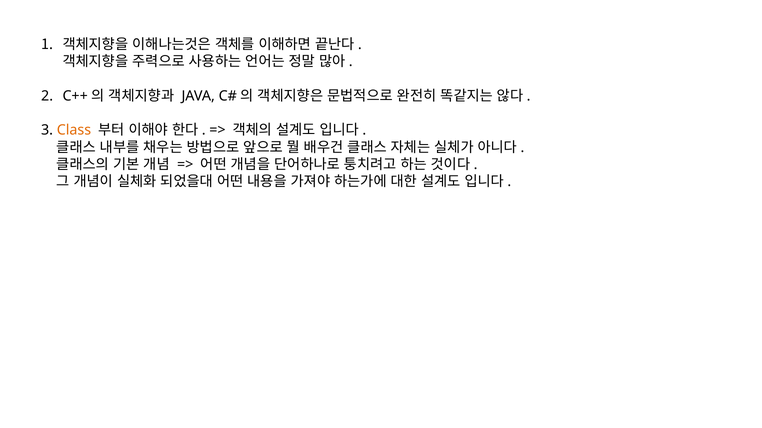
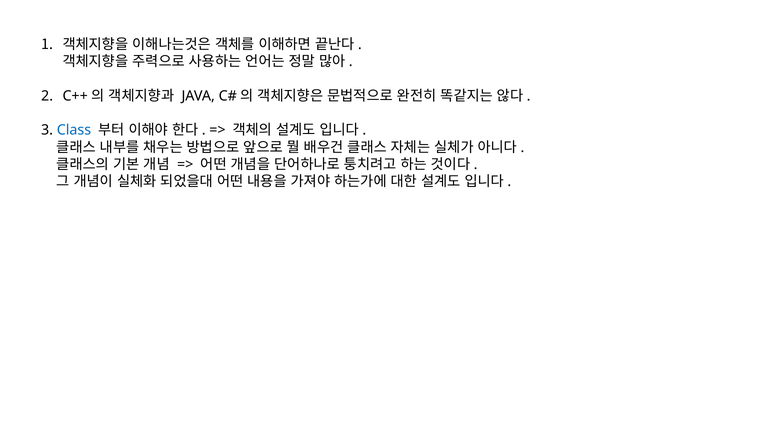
Class colour: orange -> blue (74, 130)
